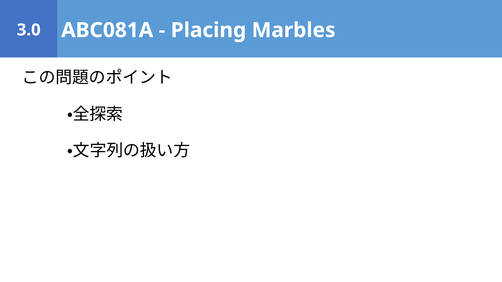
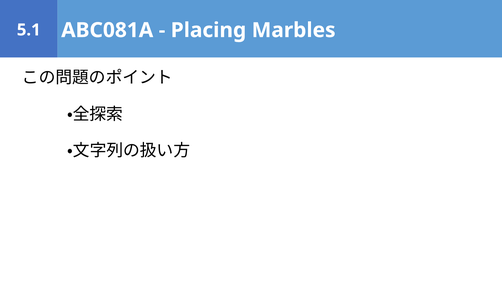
3.0: 3.0 -> 5.1 (29, 30)
